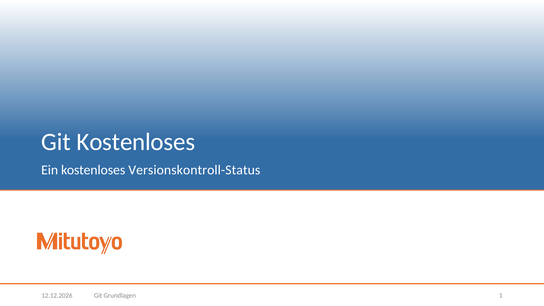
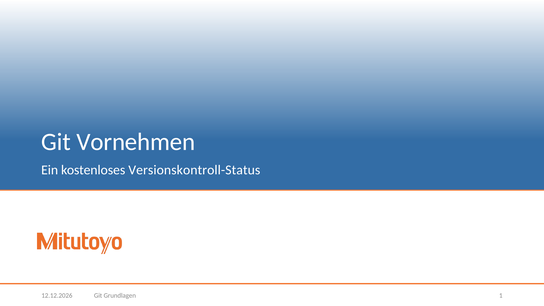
Git Kostenloses: Kostenloses -> Vornehmen (136, 142)
